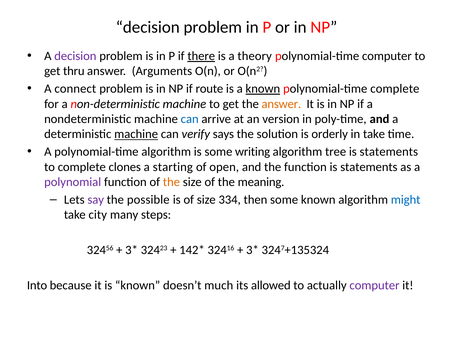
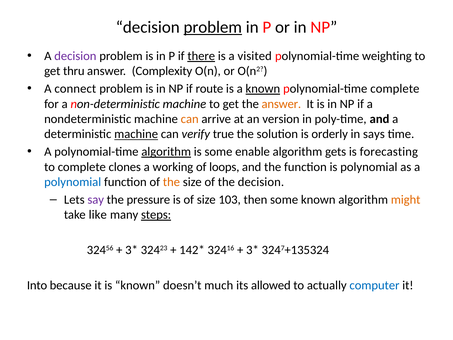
problem underline: none -> present (213, 27)
theory: theory -> visited (255, 56)
polynomial-time computer: computer -> weighting (387, 56)
Arguments: Arguments -> Complexity (162, 71)
can colour: blue -> orange (190, 119)
says: says -> true (223, 134)
in take: take -> says (374, 134)
algorithm underline: none -> present (166, 152)
writing: writing -> enable (253, 152)
tree: tree -> gets (336, 152)
statements: statements -> forecasting (389, 152)
starting: starting -> working (173, 167)
open: open -> loops (224, 167)
function is statements: statements -> polynomial (369, 167)
polynomial colour: purple -> blue (73, 182)
the meaning: meaning -> decision (261, 182)
possible: possible -> pressure (148, 199)
334: 334 -> 103 (230, 199)
might colour: blue -> orange (406, 199)
city: city -> like (98, 215)
steps underline: none -> present (156, 215)
computer colour: purple -> blue (374, 285)
